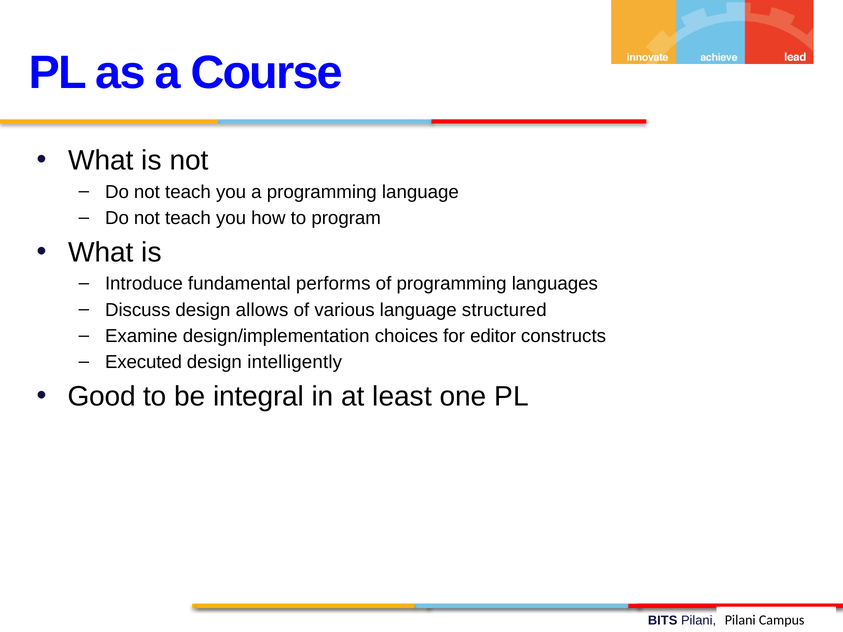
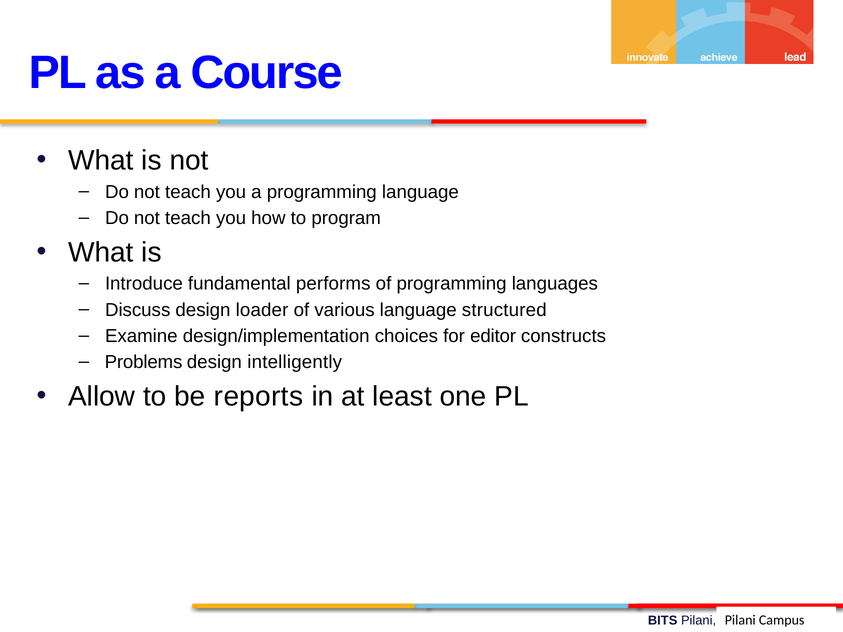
allows: allows -> loader (262, 310)
Executed: Executed -> Problems (144, 362)
Good: Good -> Allow (102, 397)
integral: integral -> reports (258, 397)
